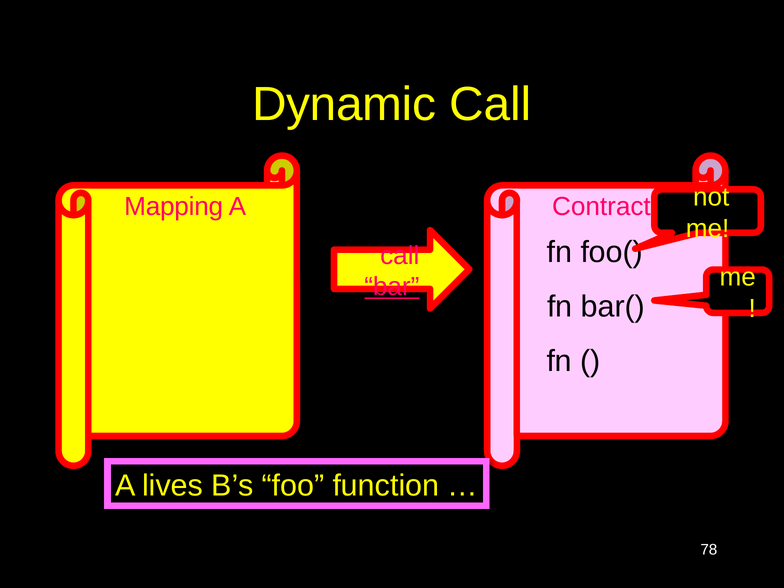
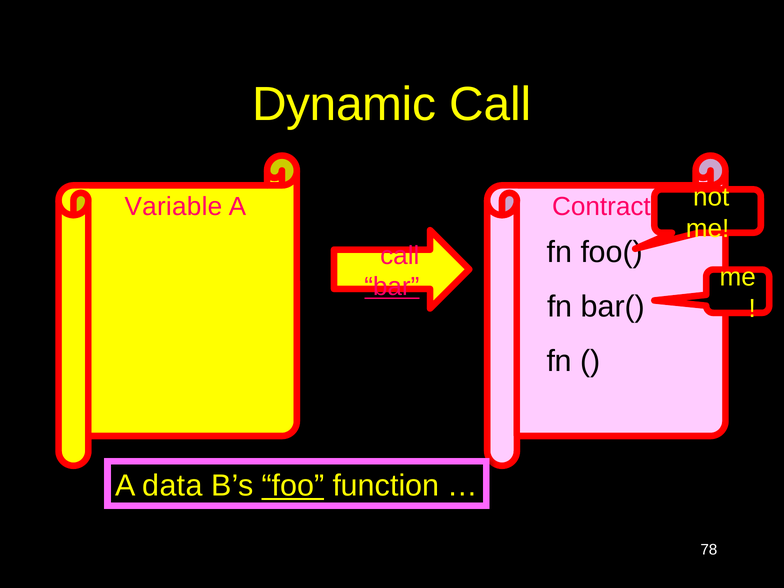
Mapping: Mapping -> Variable (173, 207)
lives: lives -> data (172, 486)
foo underline: none -> present (293, 486)
